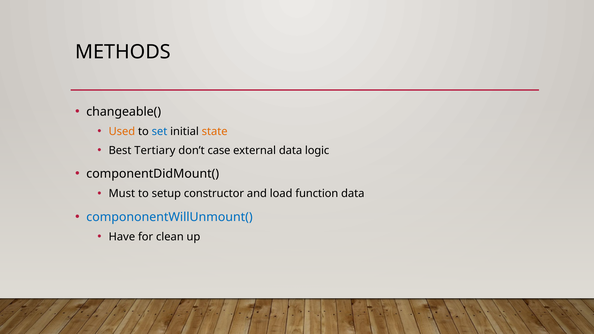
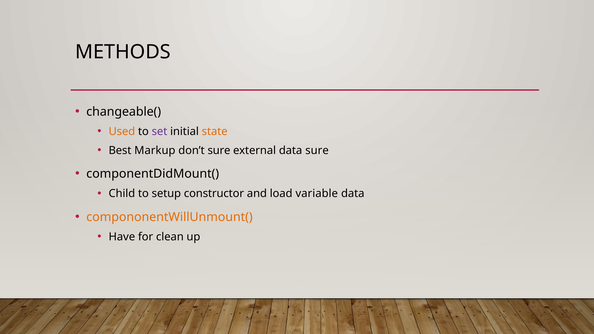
set colour: blue -> purple (159, 131)
Tertiary: Tertiary -> Markup (155, 151)
don’t case: case -> sure (219, 151)
data logic: logic -> sure (317, 151)
Must: Must -> Child (122, 194)
function: function -> variable (317, 194)
compononentWillUnmount( colour: blue -> orange (169, 217)
